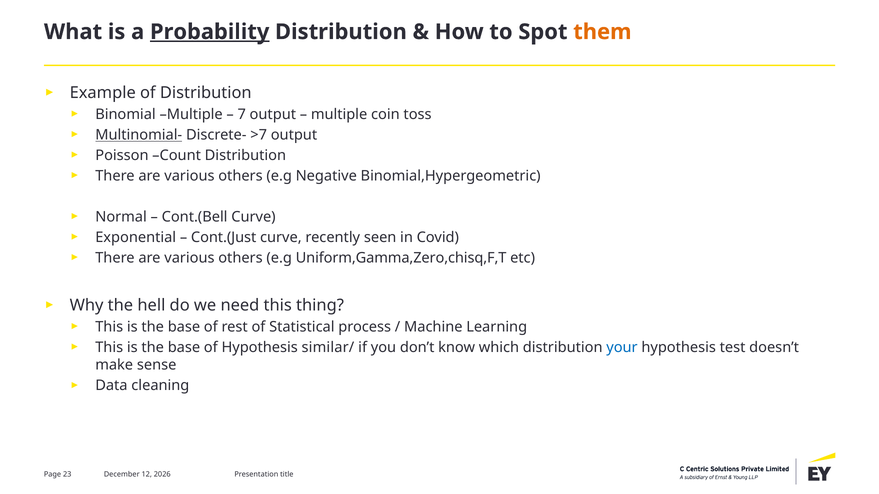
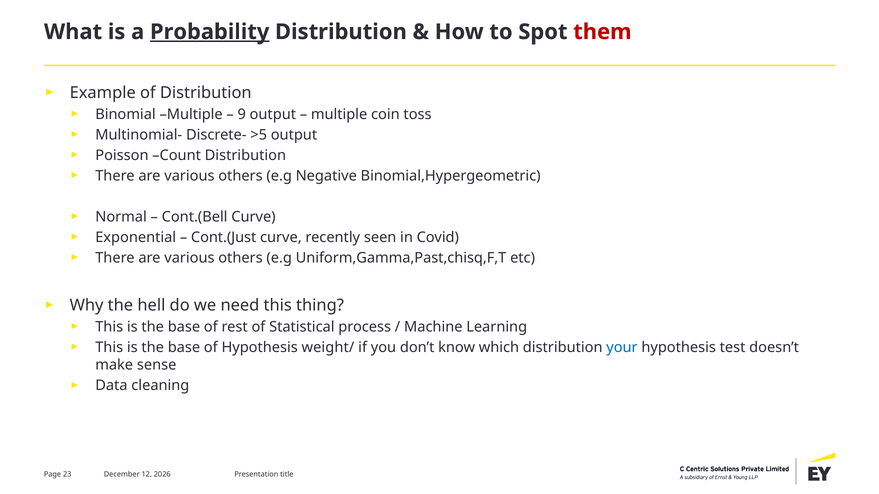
them colour: orange -> red (602, 32)
7: 7 -> 9 (242, 115)
Multinomial- underline: present -> none (139, 135)
>7: >7 -> >5 (259, 135)
Uniform,Gamma,Zero,chisq,F,T: Uniform,Gamma,Zero,chisq,F,T -> Uniform,Gamma,Past,chisq,F,T (401, 258)
similar/: similar/ -> weight/ (328, 348)
